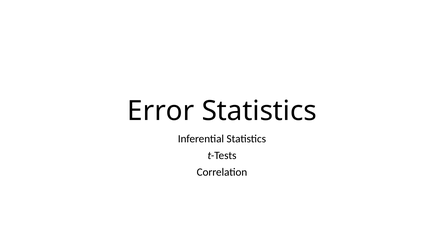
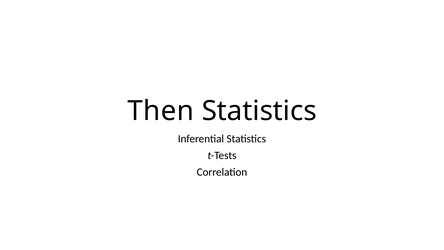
Error: Error -> Then (161, 111)
